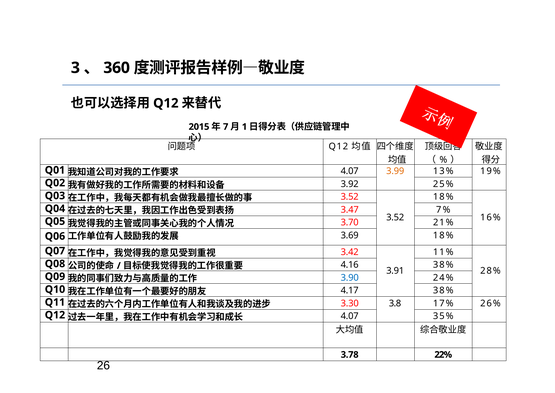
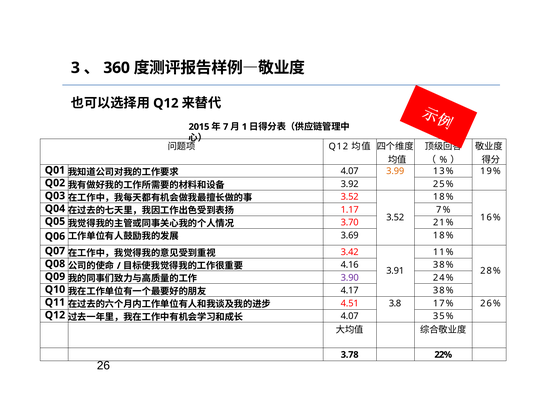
3.47: 3.47 -> 1.17 (350, 209)
3.90 colour: blue -> purple (350, 277)
3.30: 3.30 -> 4.51 (350, 303)
